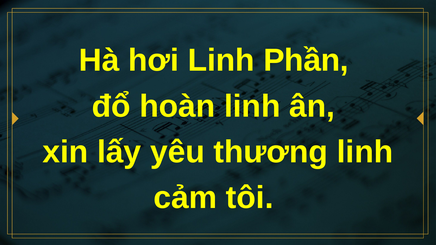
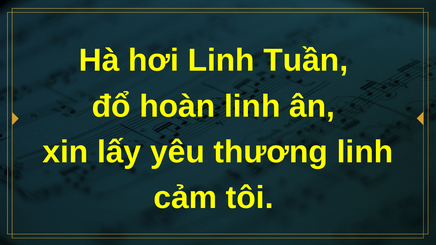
Phần: Phần -> Tuần (306, 61)
